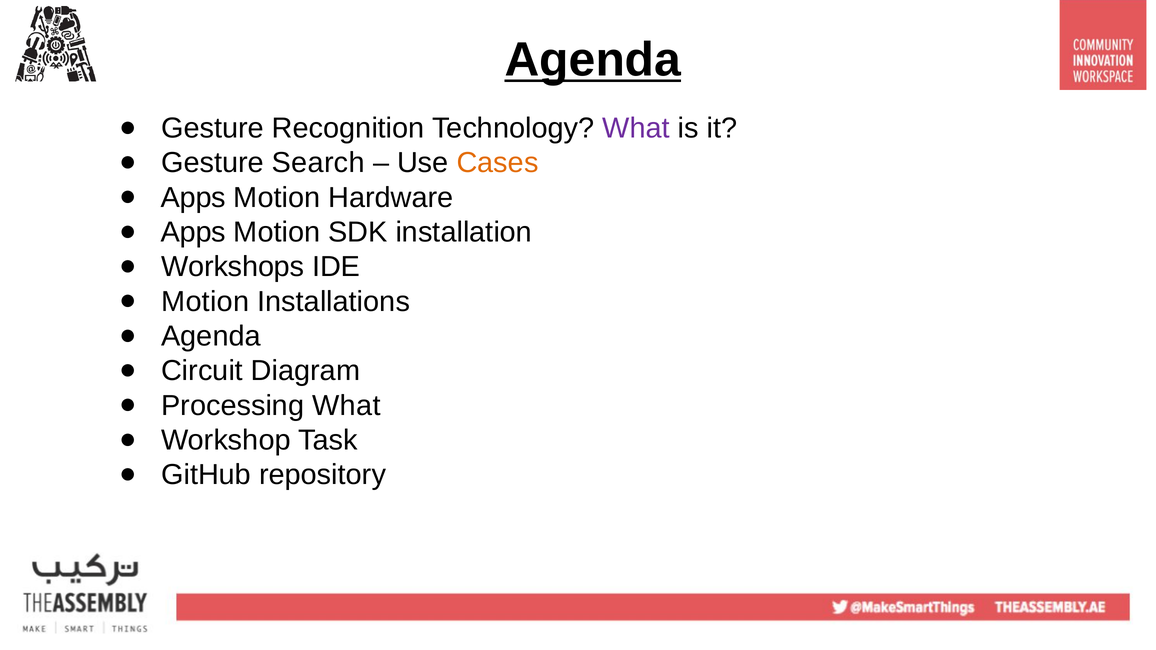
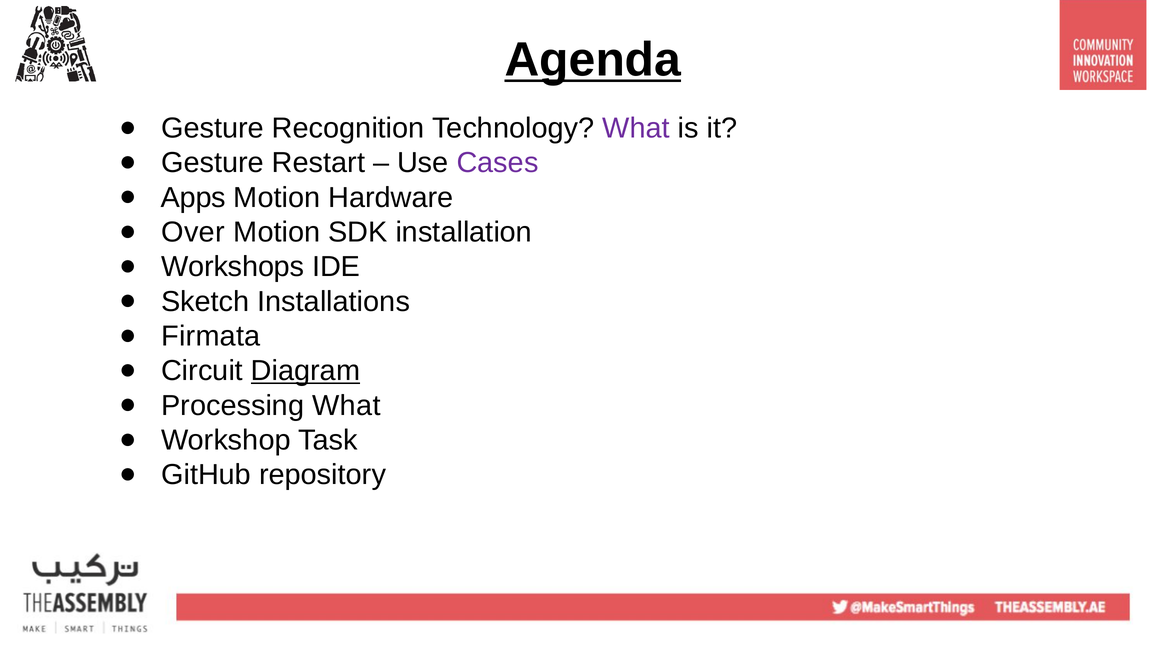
Search: Search -> Restart (318, 163)
Cases colour: orange -> purple (497, 163)
Apps: Apps -> Over (193, 232)
Motion: Motion -> Sketch (205, 302)
Agenda: Agenda -> Firmata (211, 336)
Diagram underline: none -> present (306, 371)
